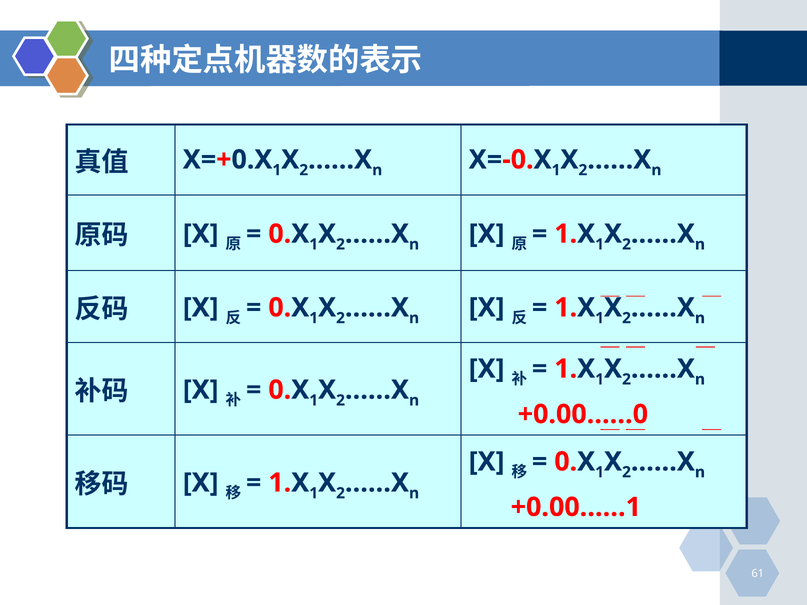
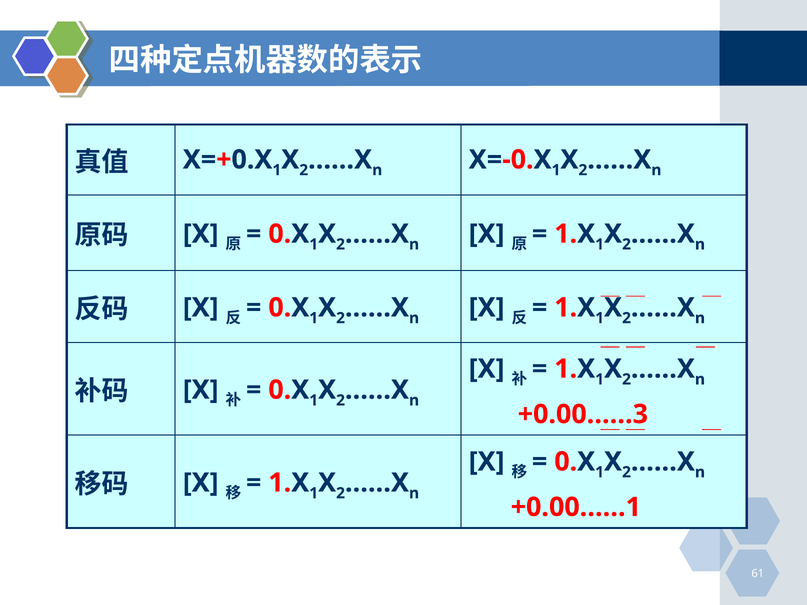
+0.00……0: +0.00……0 -> +0.00……3 (583, 414)
